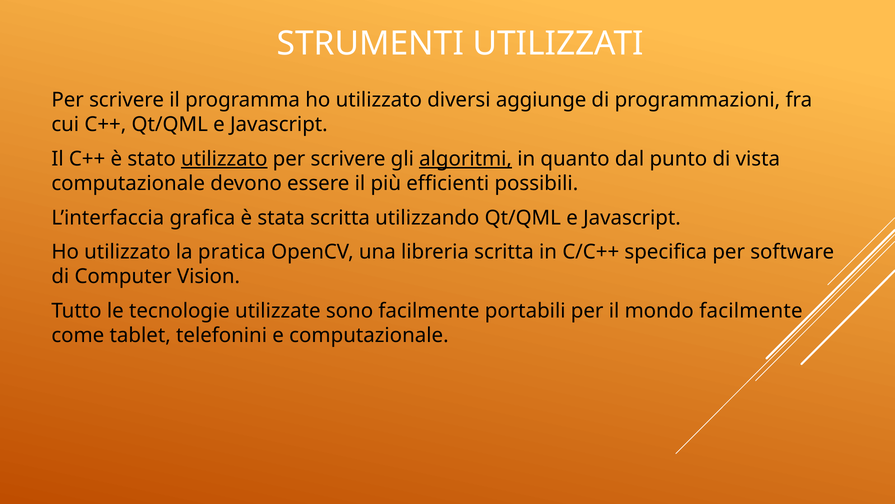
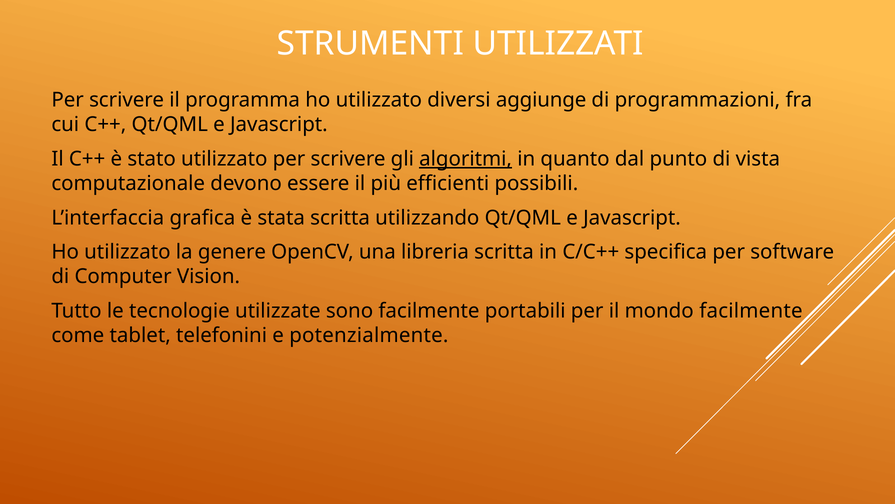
utilizzato underline: present -> none (224, 159)
pratica: pratica -> genere (232, 252)
e computazionale: computazionale -> potenzialmente (369, 335)
